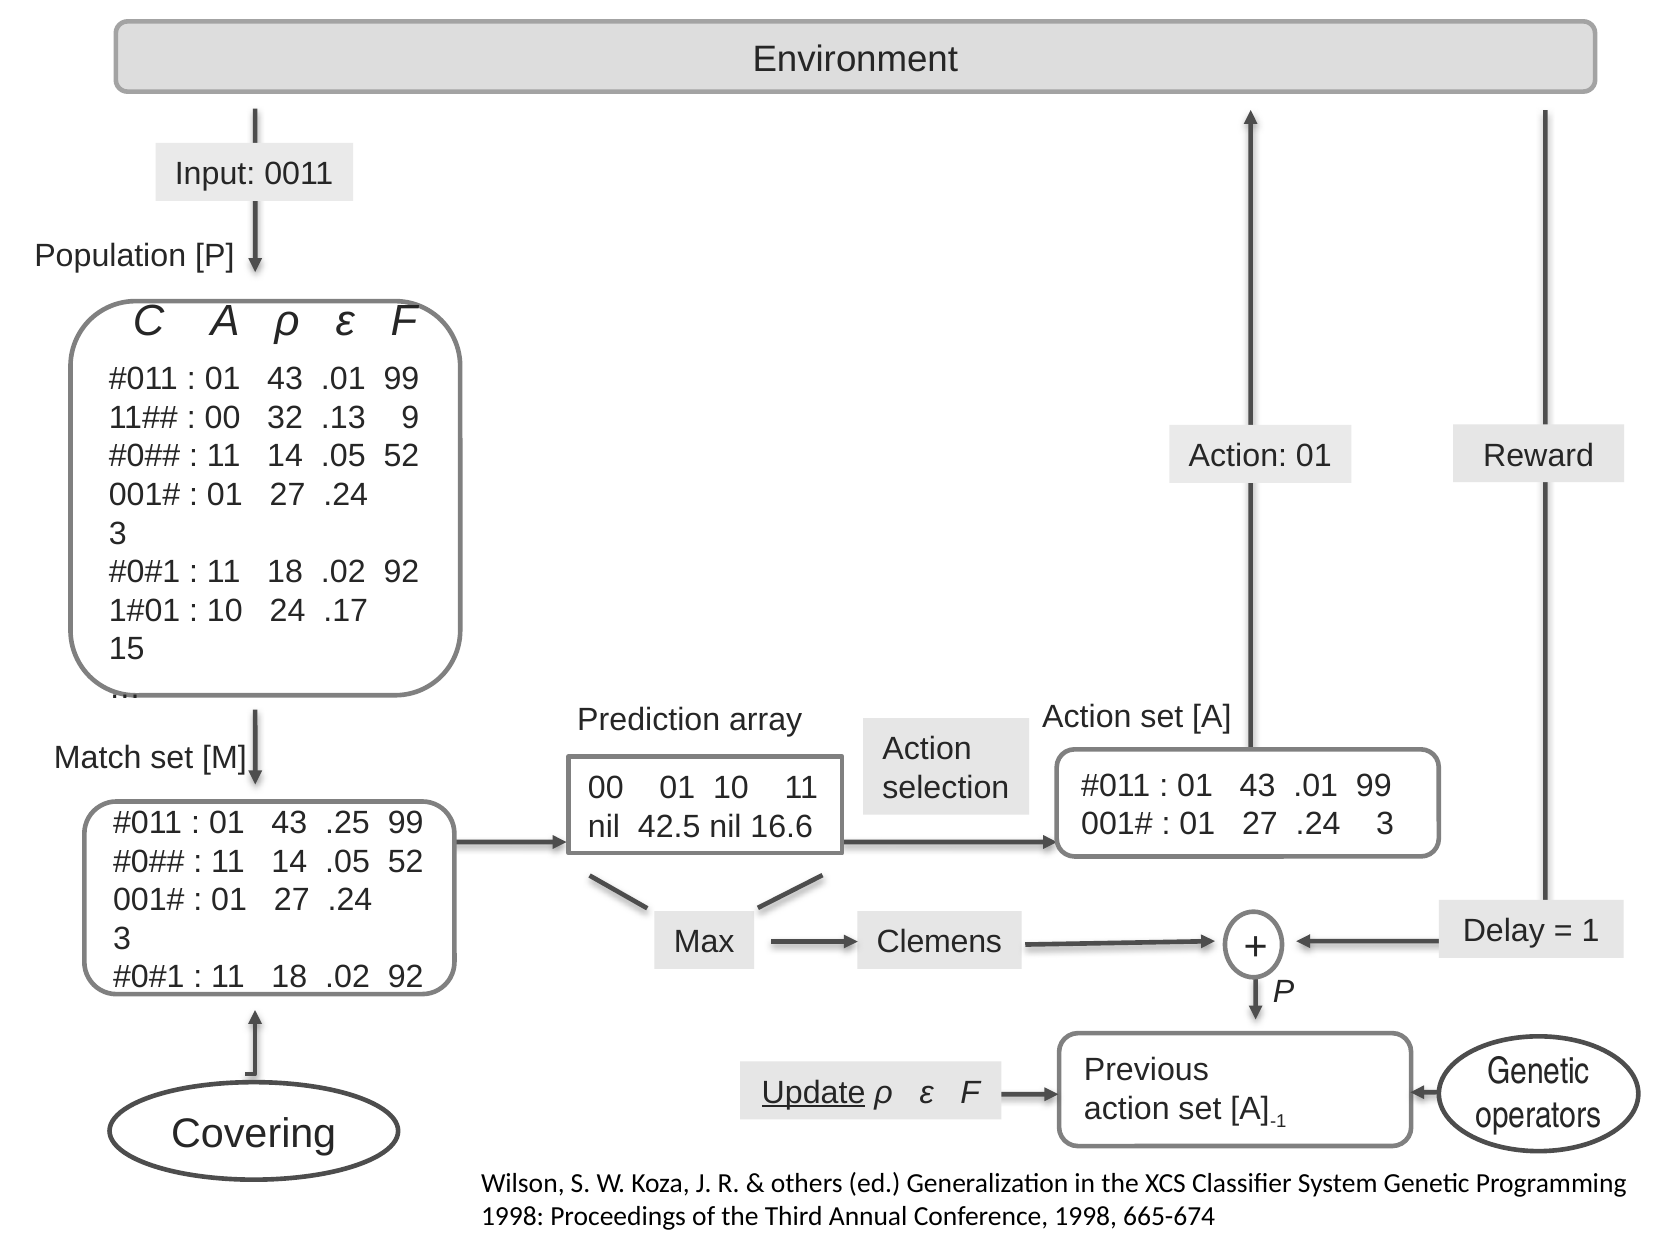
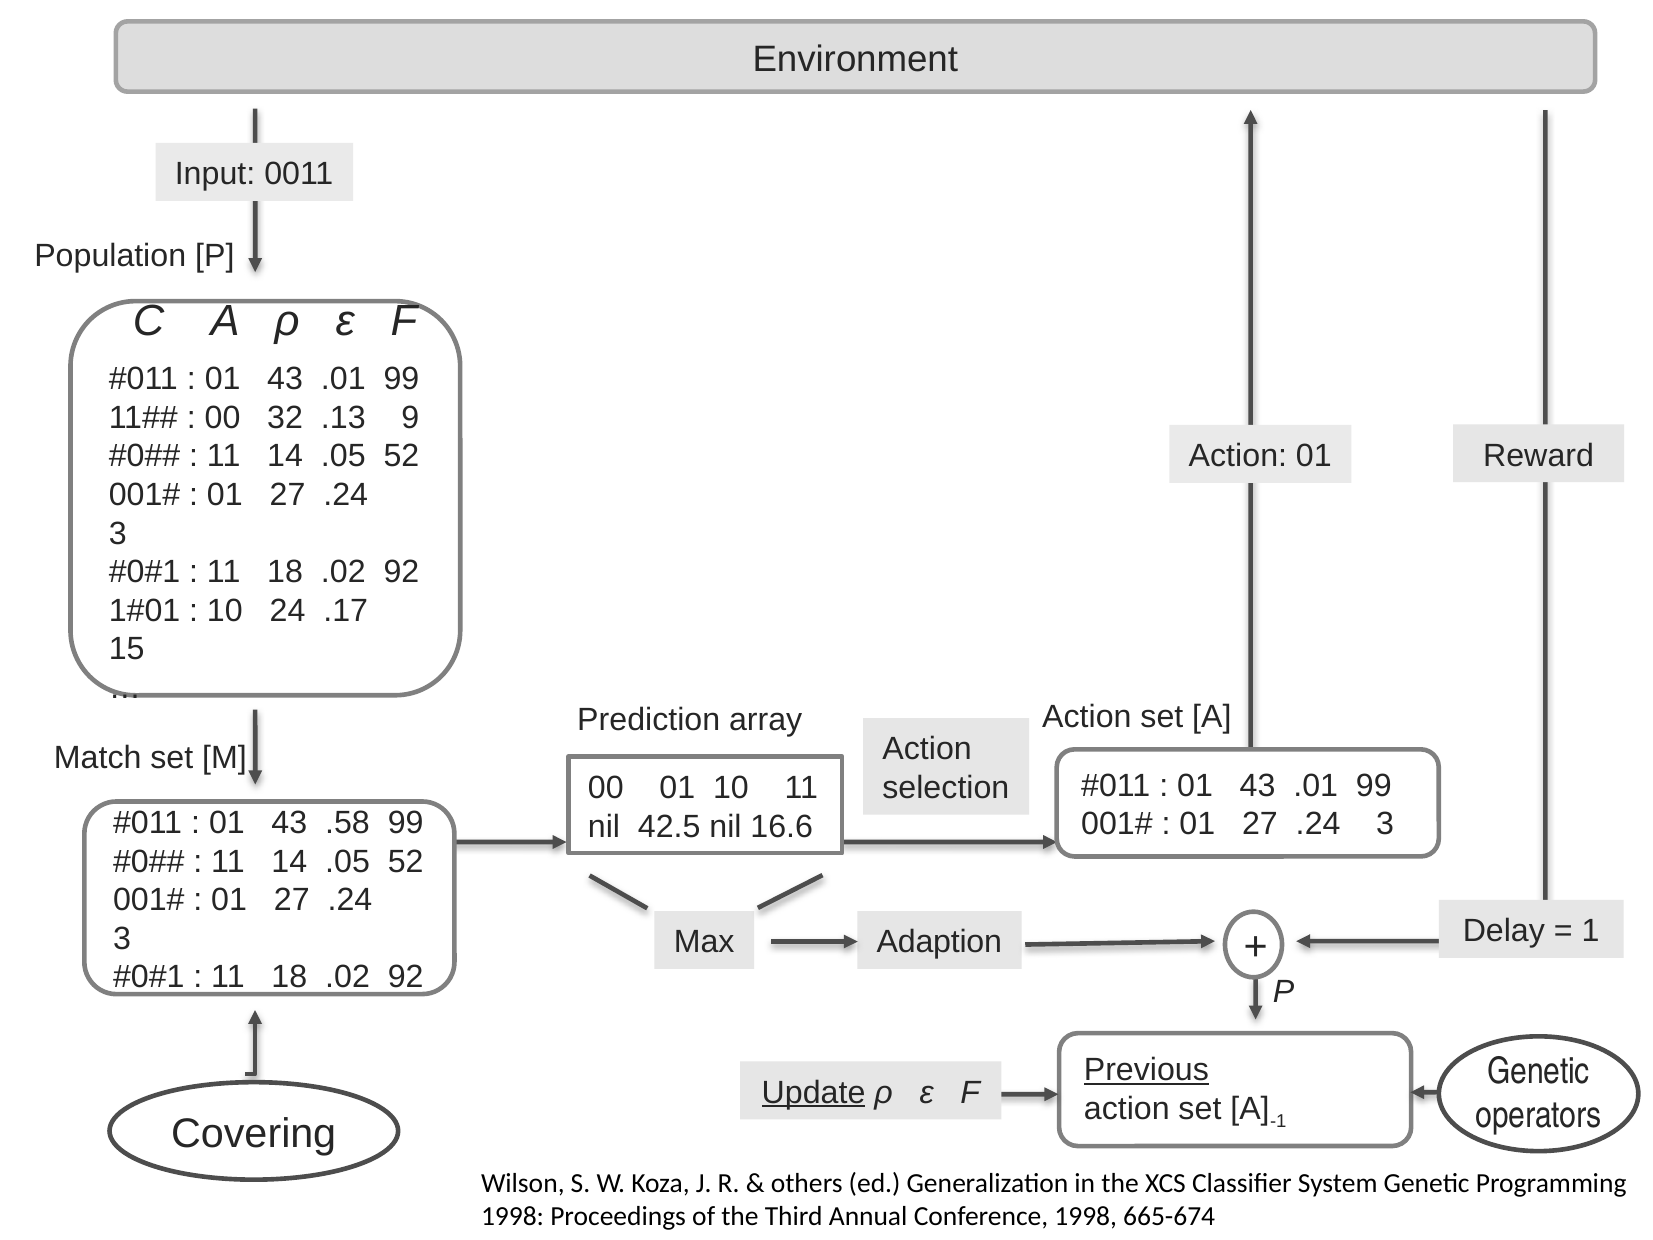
.25: .25 -> .58 (347, 823)
Clemens: Clemens -> Adaption (939, 942)
Previous underline: none -> present (1146, 1070)
